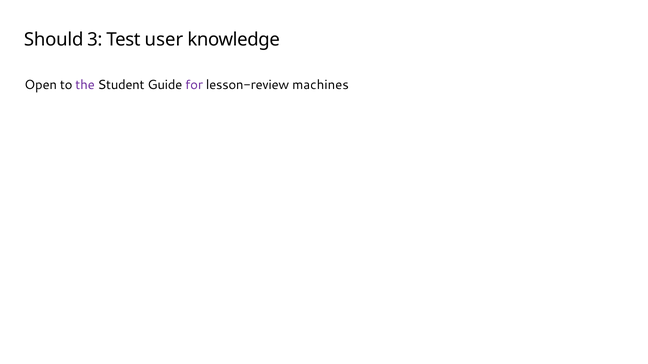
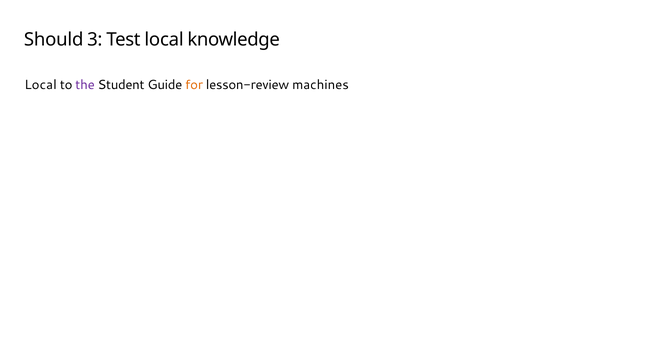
Test user: user -> local (164, 39)
Open: Open -> Local (41, 85)
for colour: purple -> orange (194, 85)
